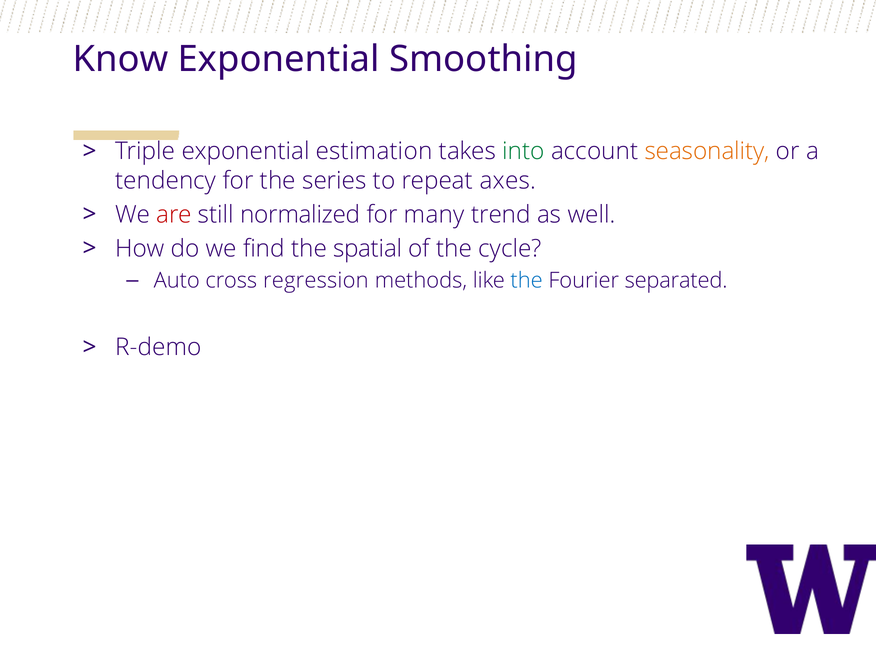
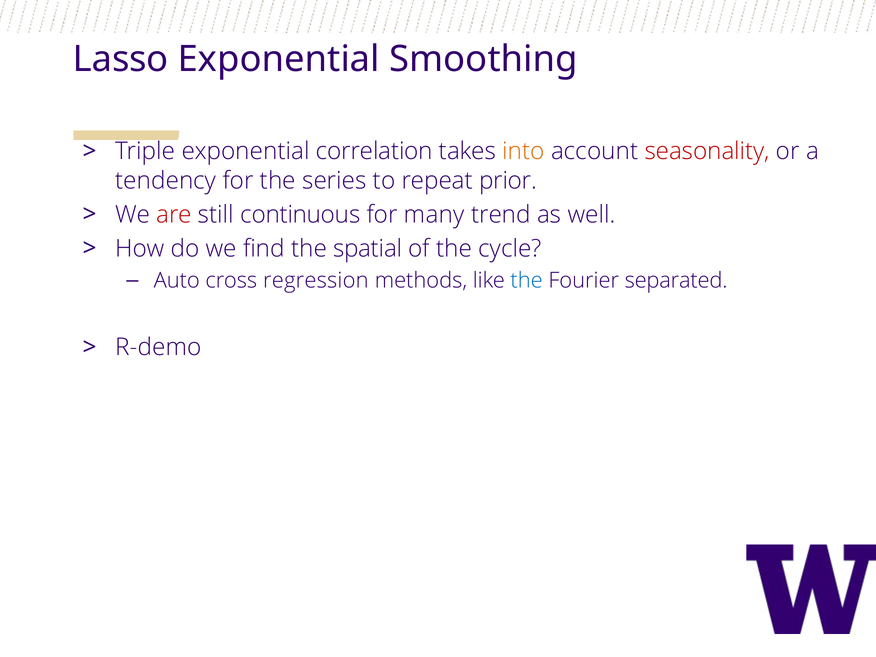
Know: Know -> Lasso (121, 59)
estimation: estimation -> correlation (374, 151)
into colour: green -> orange (523, 151)
seasonality colour: orange -> red (707, 151)
axes: axes -> prior (508, 180)
normalized: normalized -> continuous (300, 215)
